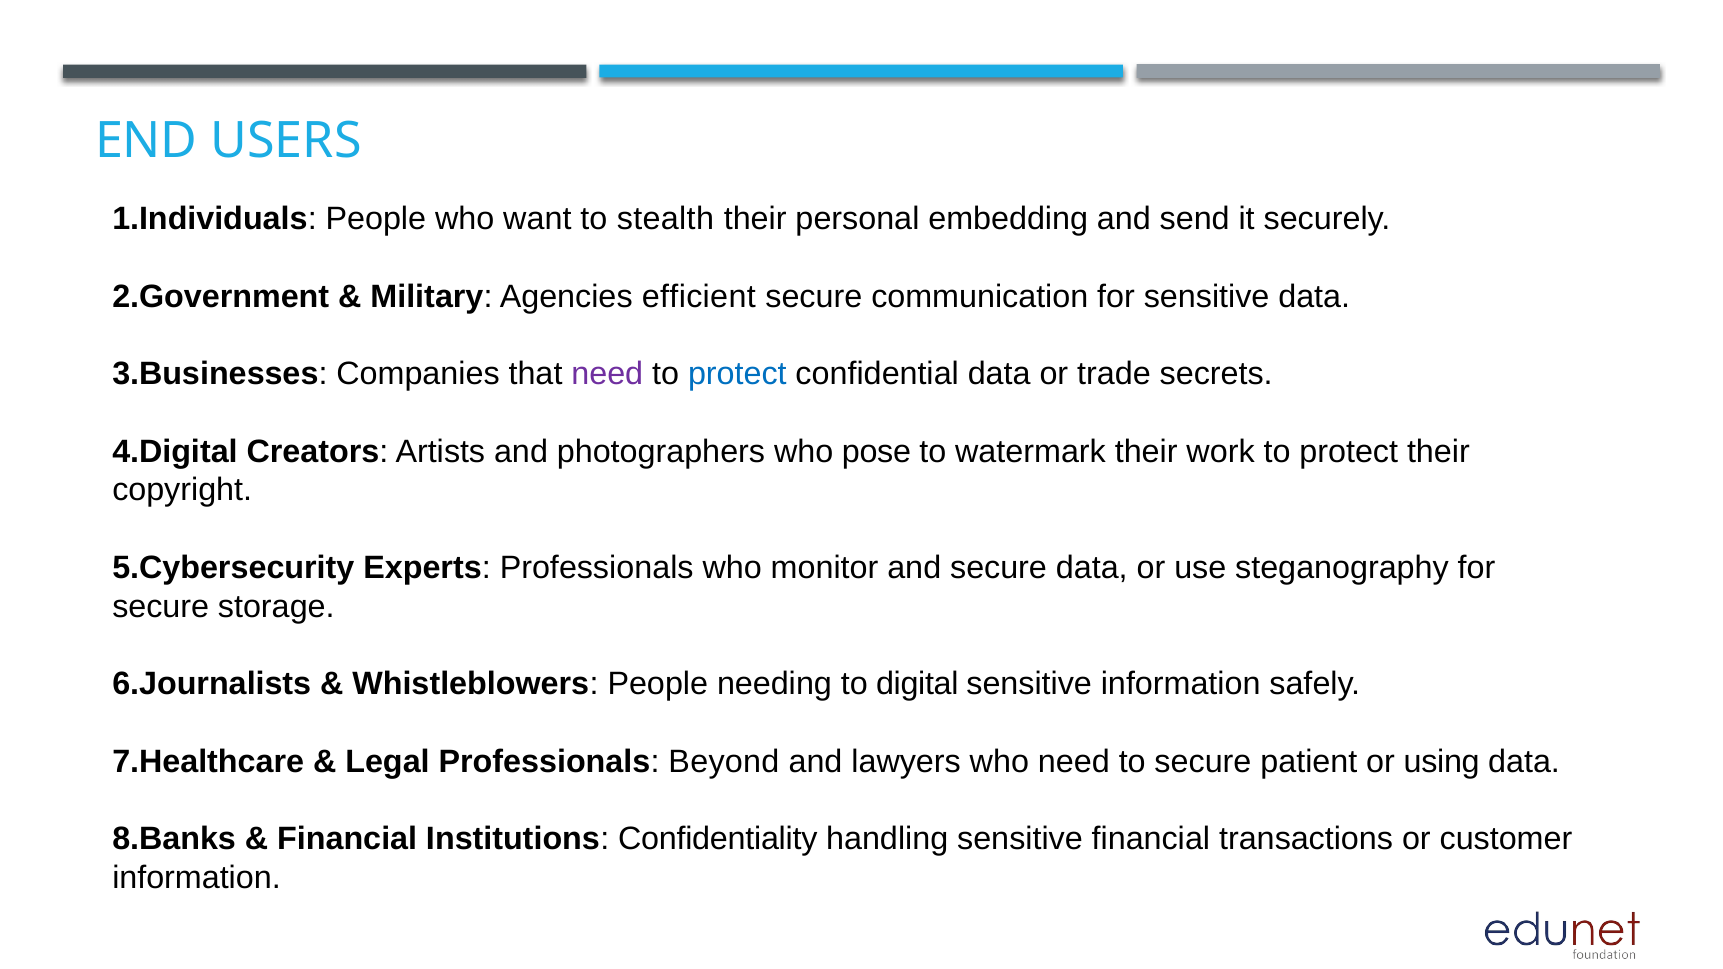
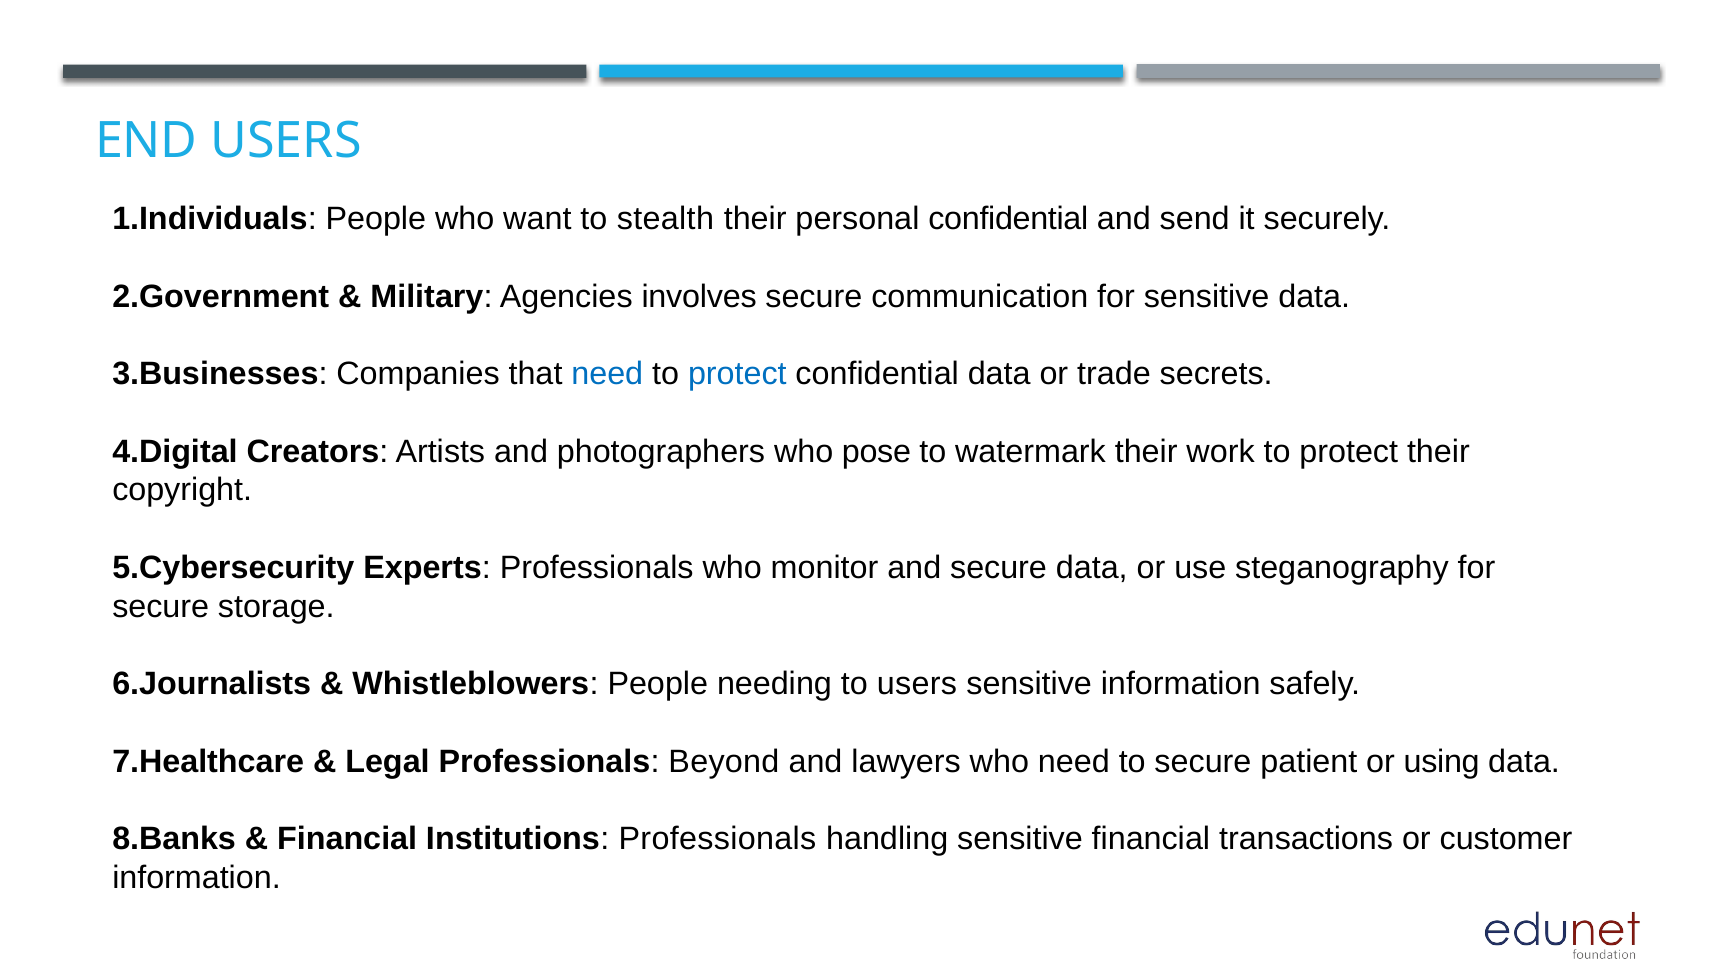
personal embedding: embedding -> confidential (1008, 219)
efficient: efficient -> involves (699, 296)
need colour: purple -> blue (607, 374)
to digital: digital -> users (917, 684)
Institutions Confidentiality: Confidentiality -> Professionals (717, 839)
